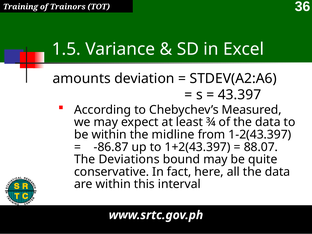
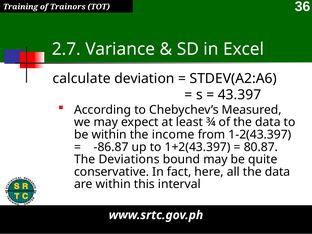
1.5: 1.5 -> 2.7 (66, 49)
amounts: amounts -> calculate (82, 78)
midline: midline -> income (173, 135)
88.07: 88.07 -> 80.87 (261, 147)
